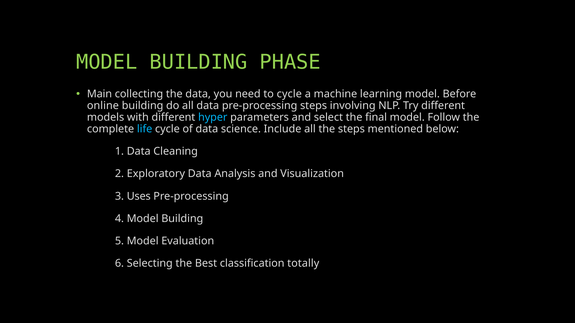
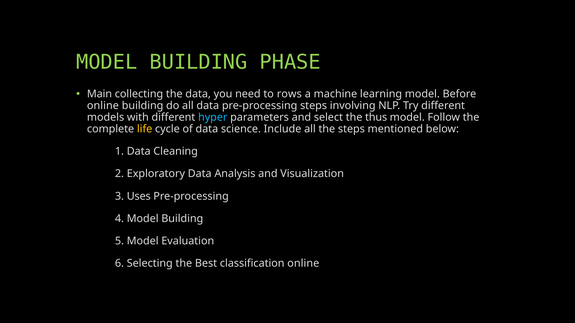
to cycle: cycle -> rows (289, 94)
final: final -> thus (376, 117)
life colour: light blue -> yellow (145, 129)
classification totally: totally -> online (303, 264)
